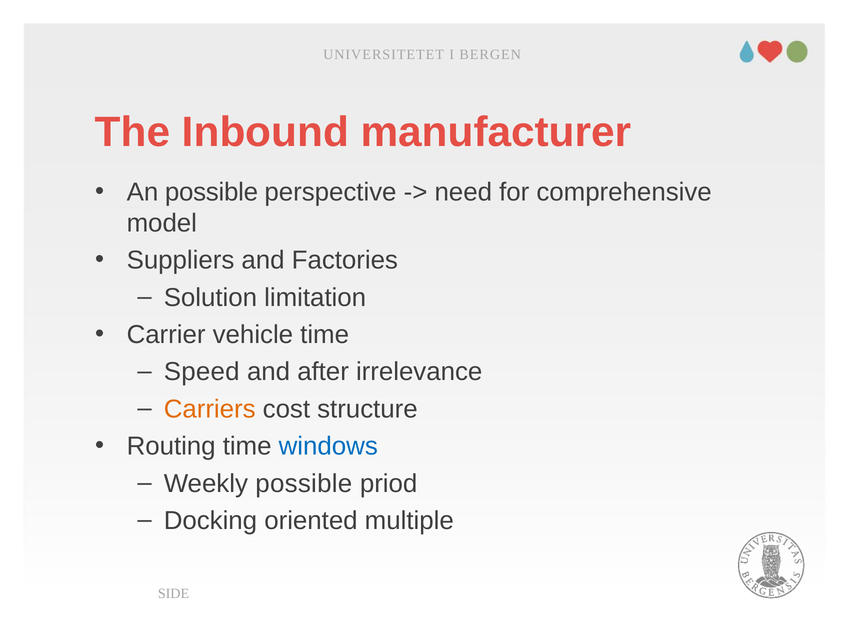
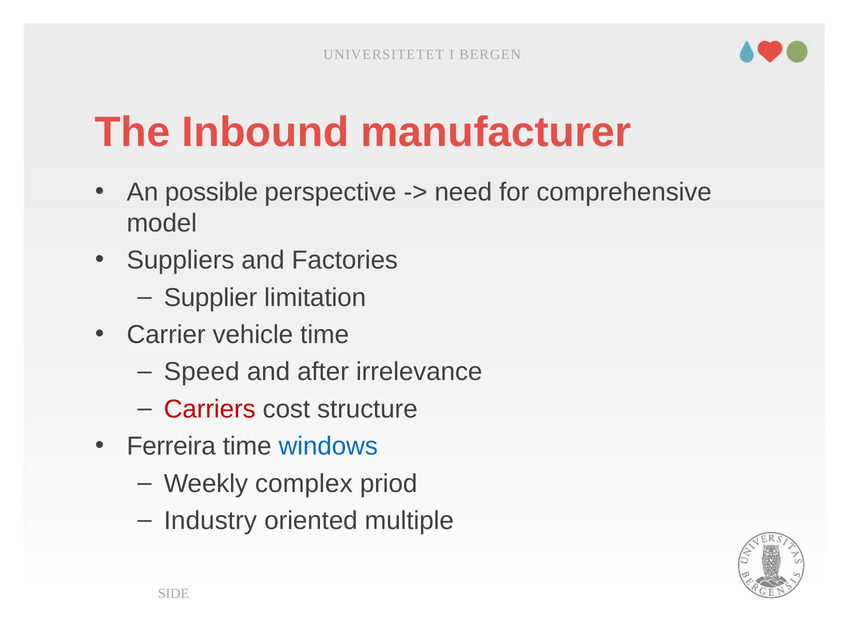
Solution: Solution -> Supplier (211, 298)
Carriers colour: orange -> red (210, 409)
Routing: Routing -> Ferreira (171, 446)
Weekly possible: possible -> complex (304, 483)
Docking: Docking -> Industry (210, 521)
